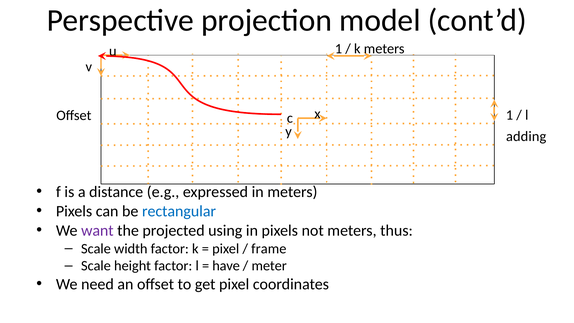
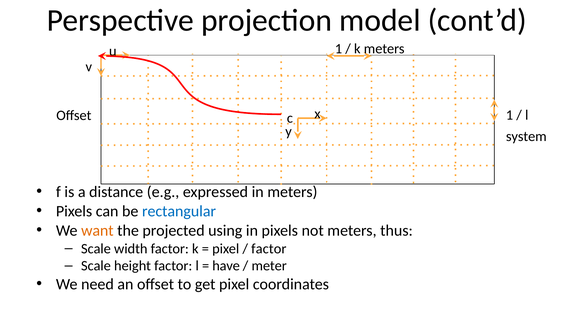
adding: adding -> system (526, 136)
want colour: purple -> orange (97, 230)
frame: frame -> factor (269, 249)
